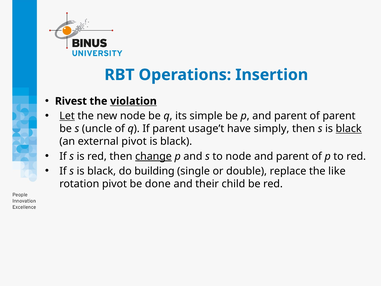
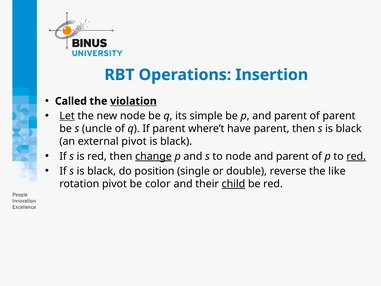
Rivest: Rivest -> Called (71, 101)
usage’t: usage’t -> where’t (206, 129)
have simply: simply -> parent (272, 129)
black underline: present -> none (349, 129)
red underline: none -> present (356, 156)
building: building -> position (154, 171)
replace: replace -> reverse (288, 171)
done: done -> color (158, 184)
child underline: none -> present (233, 184)
